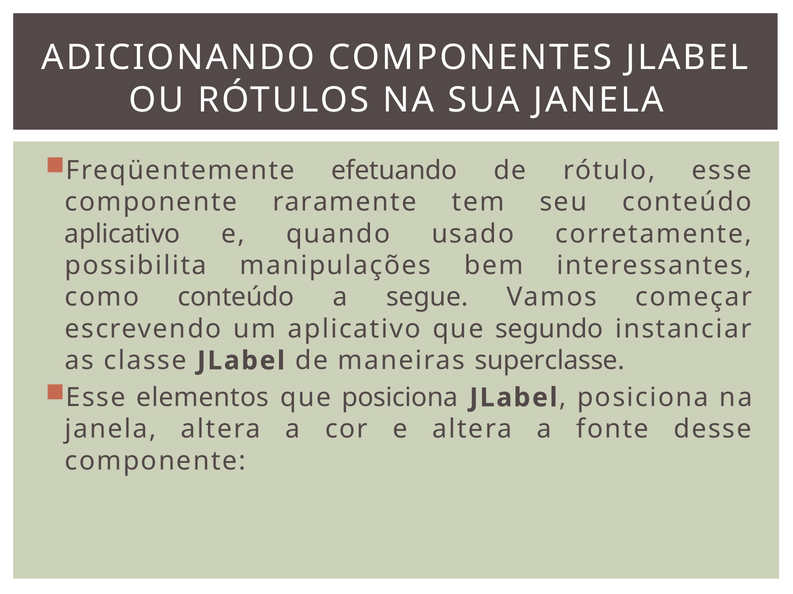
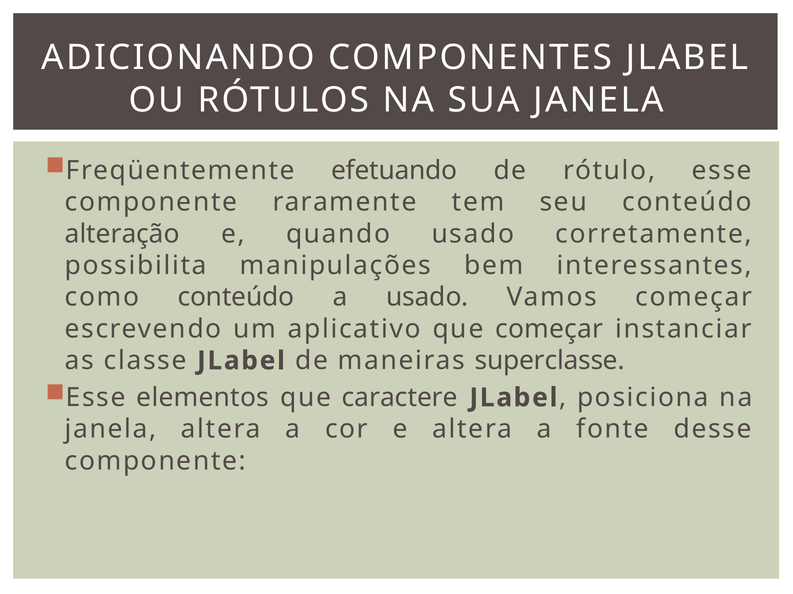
aplicativo: aplicativo -> alteração (122, 234)
a segue: segue -> usado (427, 298)
que segundo: segundo -> começar (549, 329)
que posiciona: posiciona -> caractere (400, 398)
